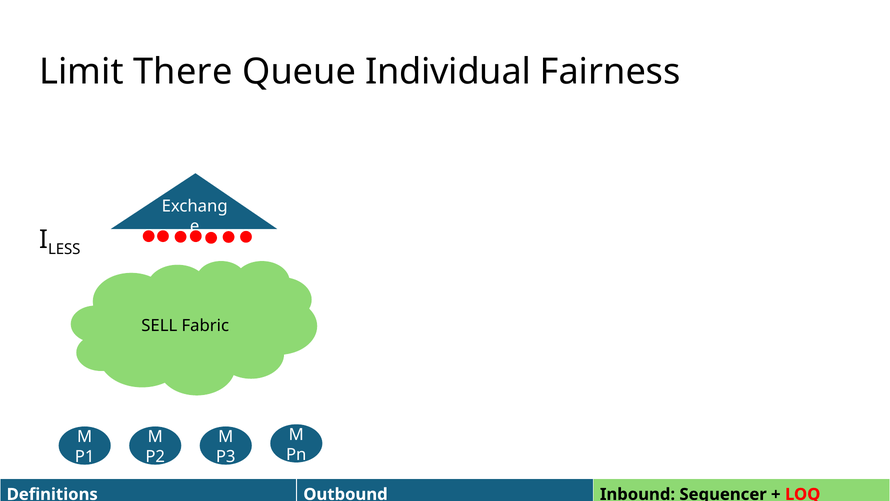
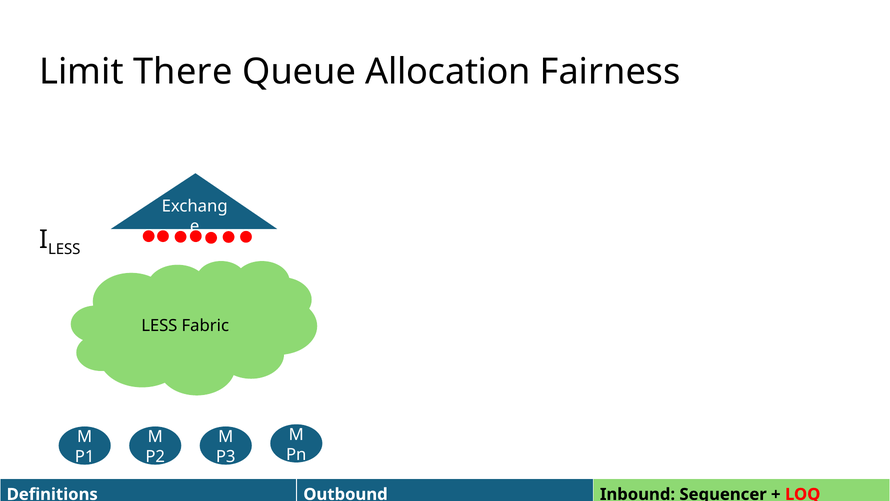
Individual: Individual -> Allocation (448, 72)
SELL: SELL -> LESS (159, 326)
